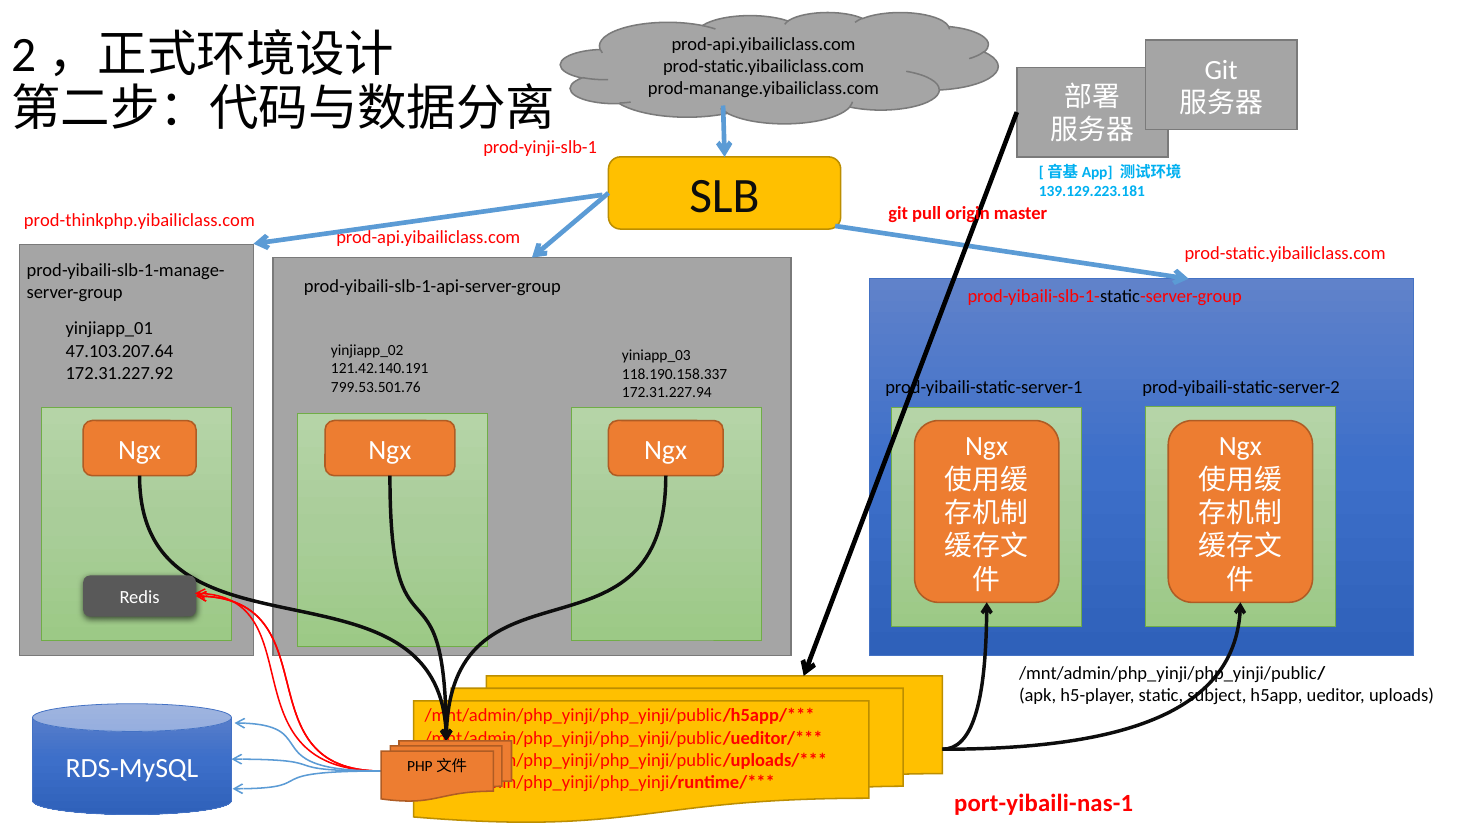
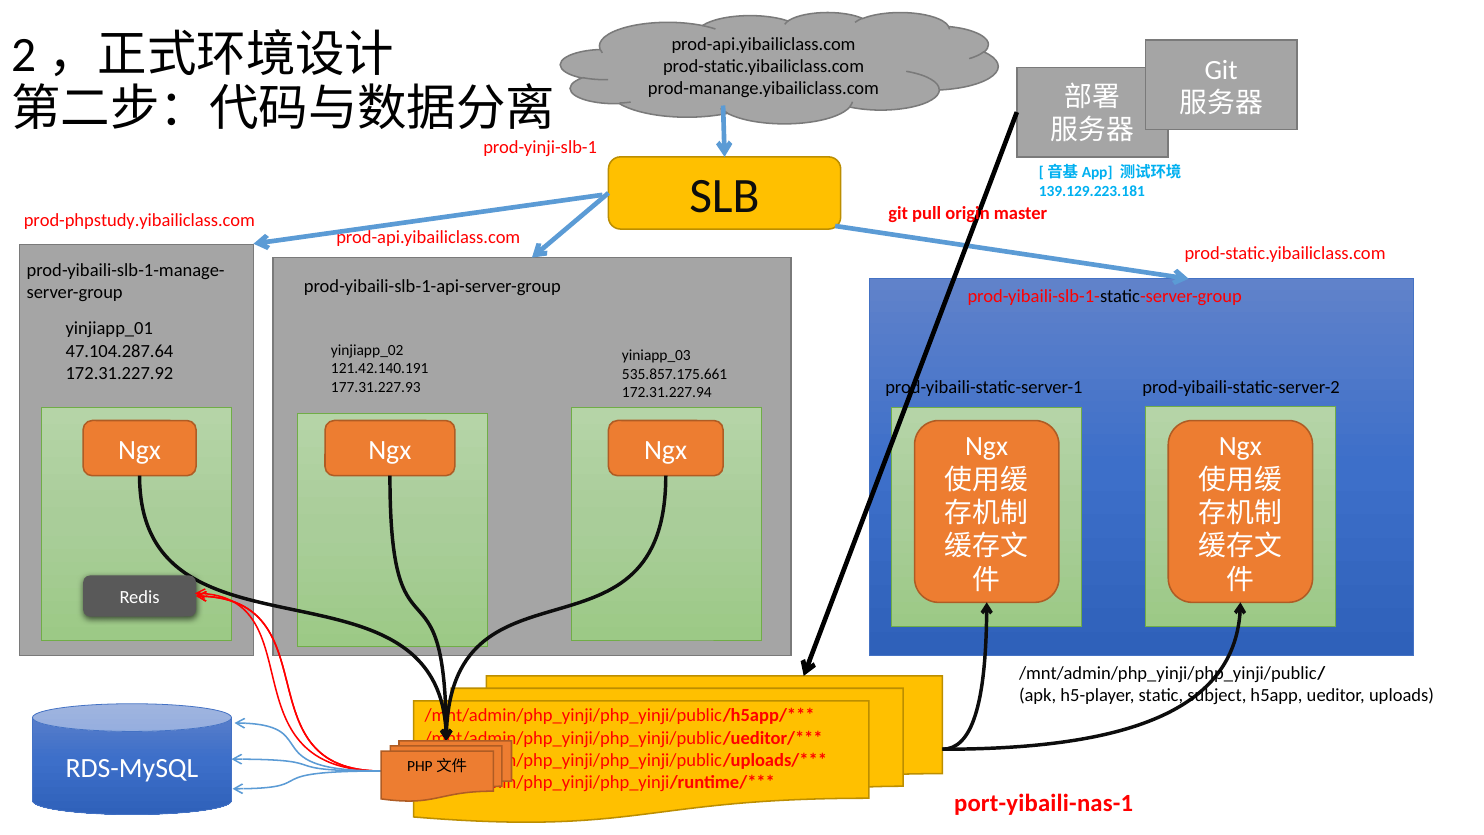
prod-thinkphp.yibailiclass.com: prod-thinkphp.yibailiclass.com -> prod-phpstudy.yibailiclass.com (139, 220)
47.103.207.64: 47.103.207.64 -> 47.104.287.64 (119, 351)
118.190.158.337: 118.190.158.337 -> 535.857.175.661 (675, 374)
799.53.501.76: 799.53.501.76 -> 177.31.227.93 (376, 387)
